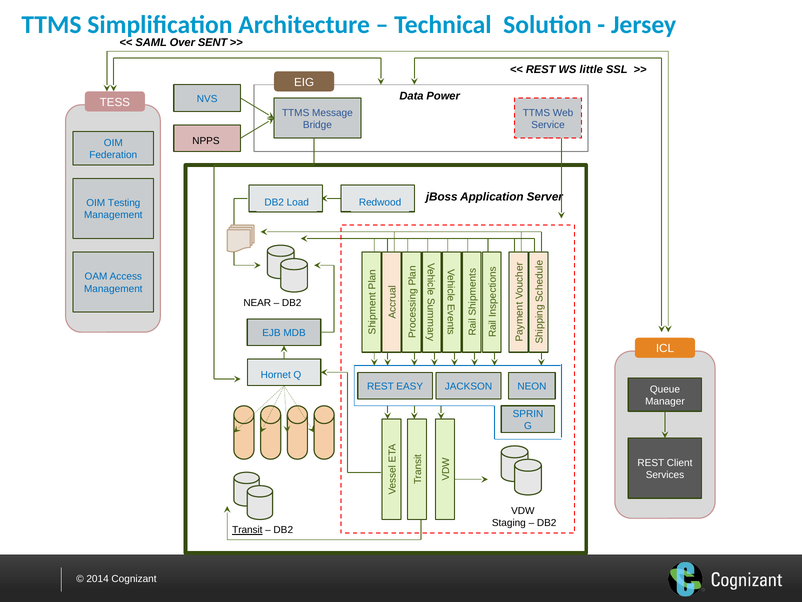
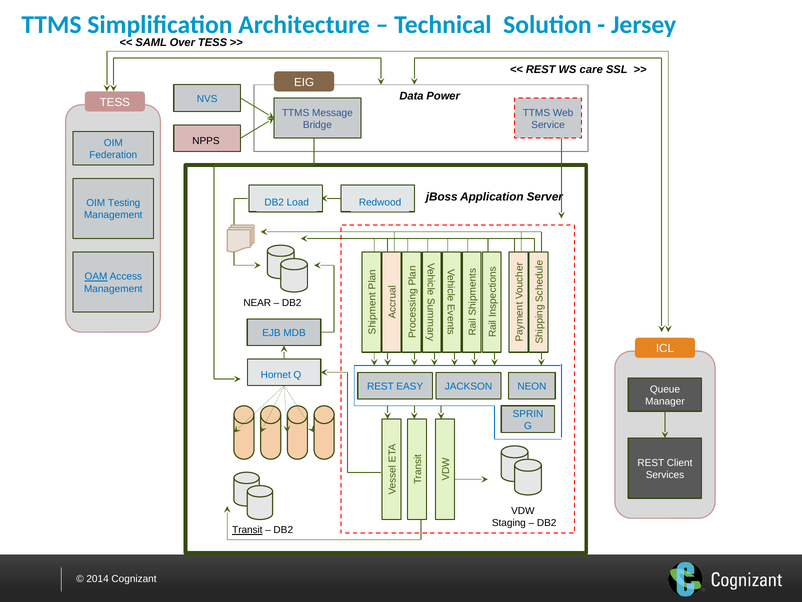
Over SENT: SENT -> TESS (213, 43)
little: little -> care (591, 69)
OAM underline: none -> present (96, 276)
